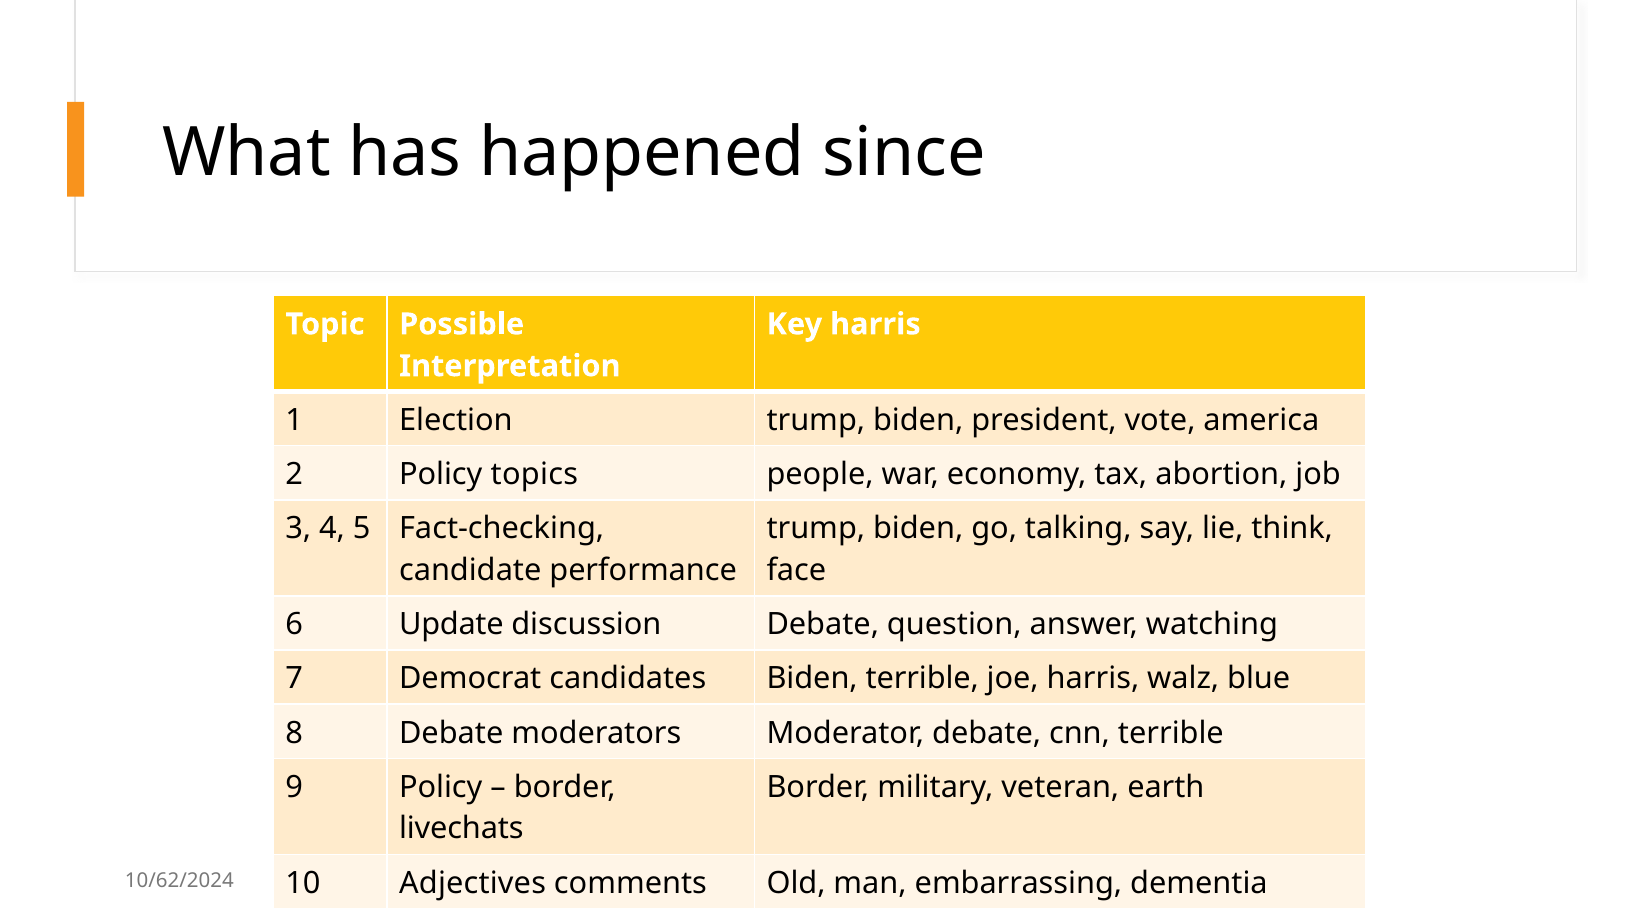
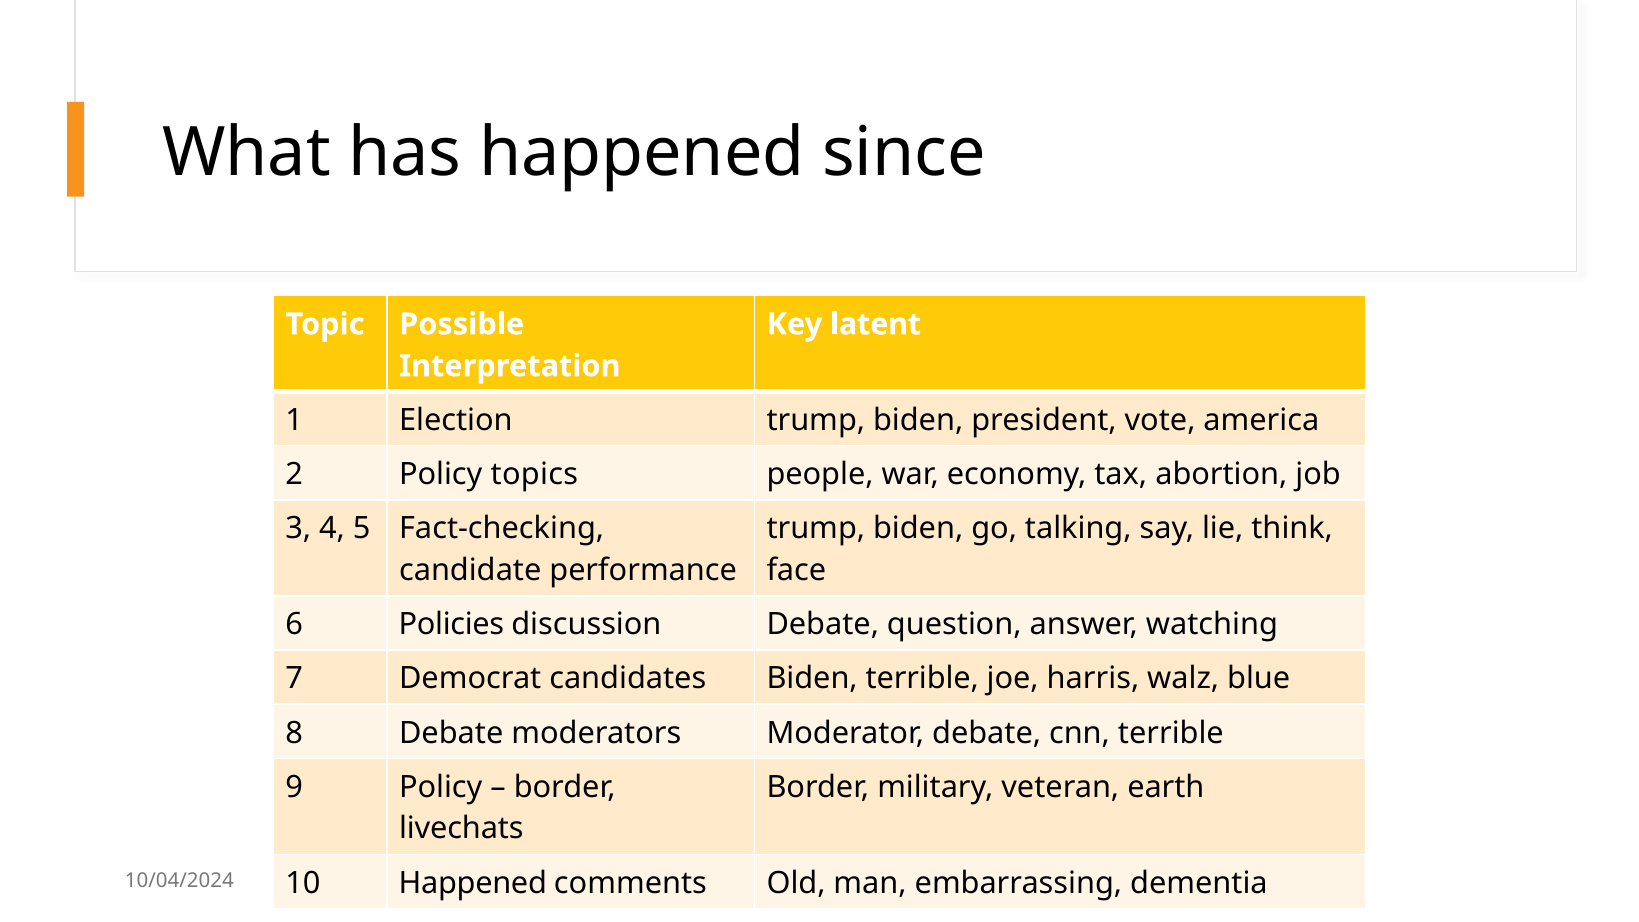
Key harris: harris -> latent (876, 324)
Update: Update -> Policies (451, 625)
10 Adjectives: Adjectives -> Happened (473, 883)
10/62/2024: 10/62/2024 -> 10/04/2024 (179, 880)
